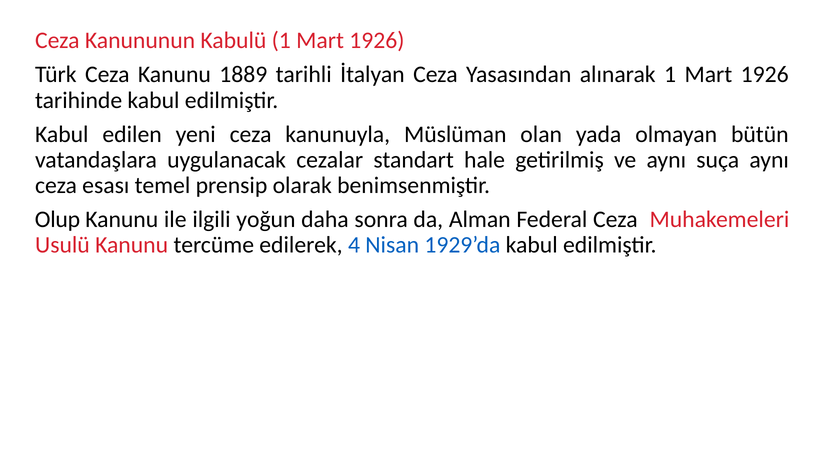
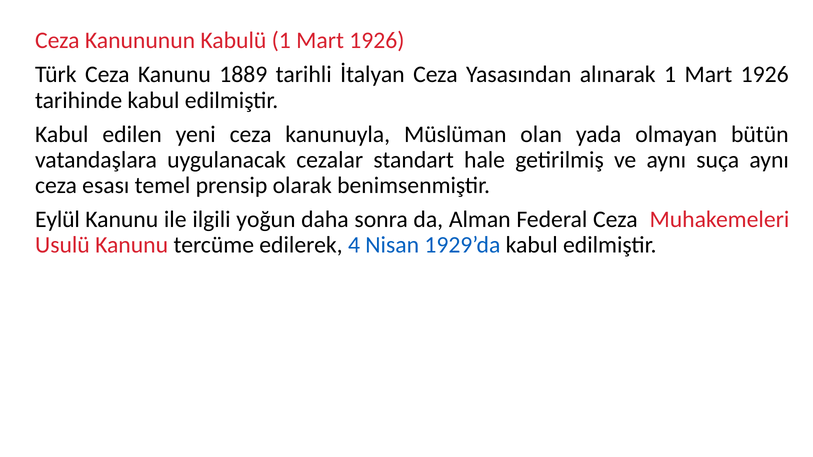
Olup: Olup -> Eylül (57, 220)
